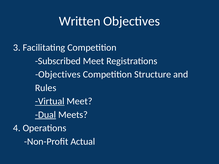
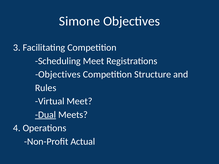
Written: Written -> Simone (80, 21)
Subscribed: Subscribed -> Scheduling (58, 61)
Virtual underline: present -> none (50, 101)
